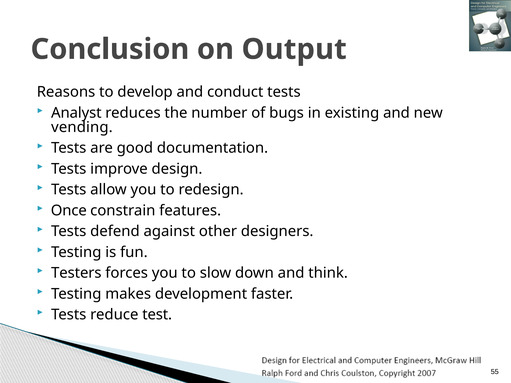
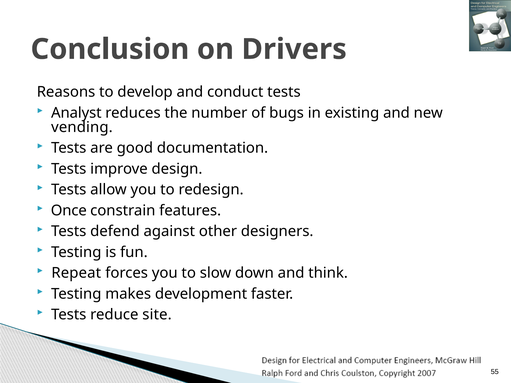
Output: Output -> Drivers (294, 49)
Testers: Testers -> Repeat (76, 273)
test: test -> site (157, 315)
